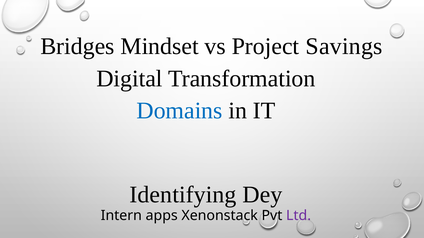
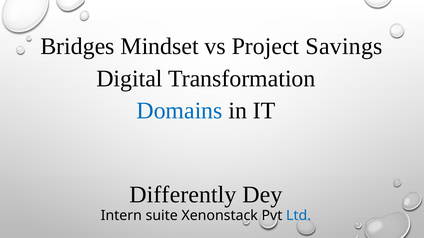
Identifying: Identifying -> Differently (183, 195)
apps: apps -> suite (162, 216)
Ltd colour: purple -> blue (299, 216)
